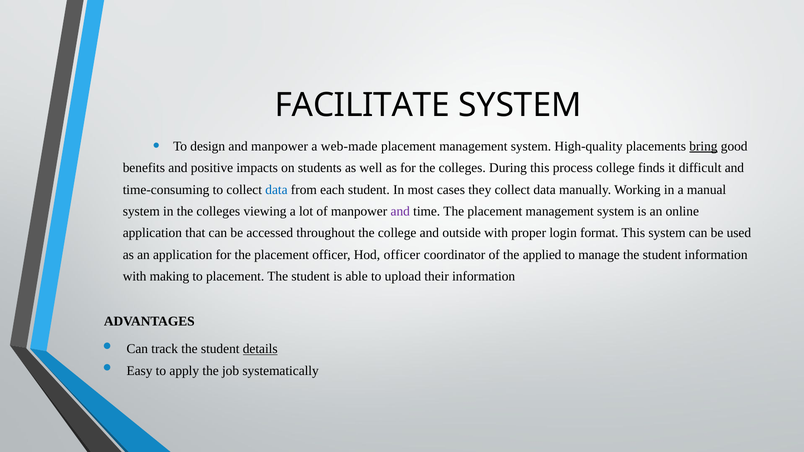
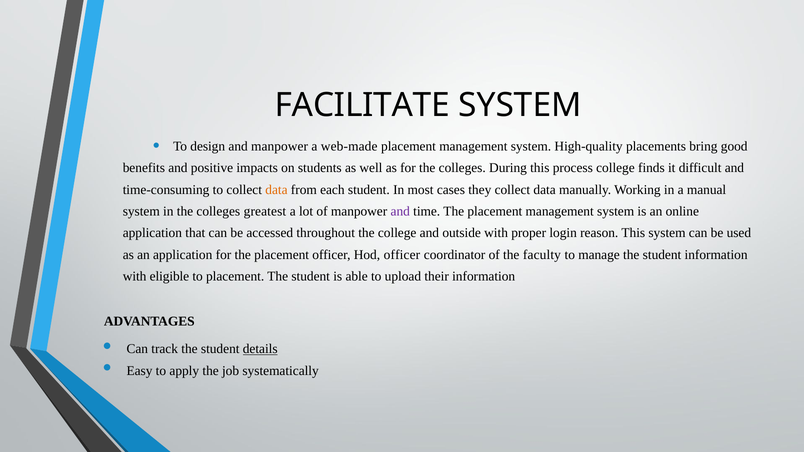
bring underline: present -> none (703, 146)
data colour: blue -> orange (276, 190)
viewing: viewing -> greatest (265, 211)
format: format -> reason (599, 233)
applied: applied -> faculty (542, 255)
making: making -> eligible (169, 276)
